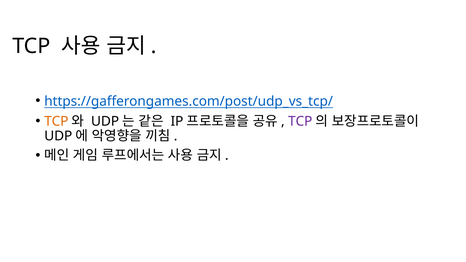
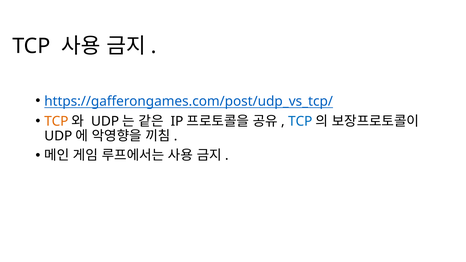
TCP colour: purple -> blue (300, 121)
